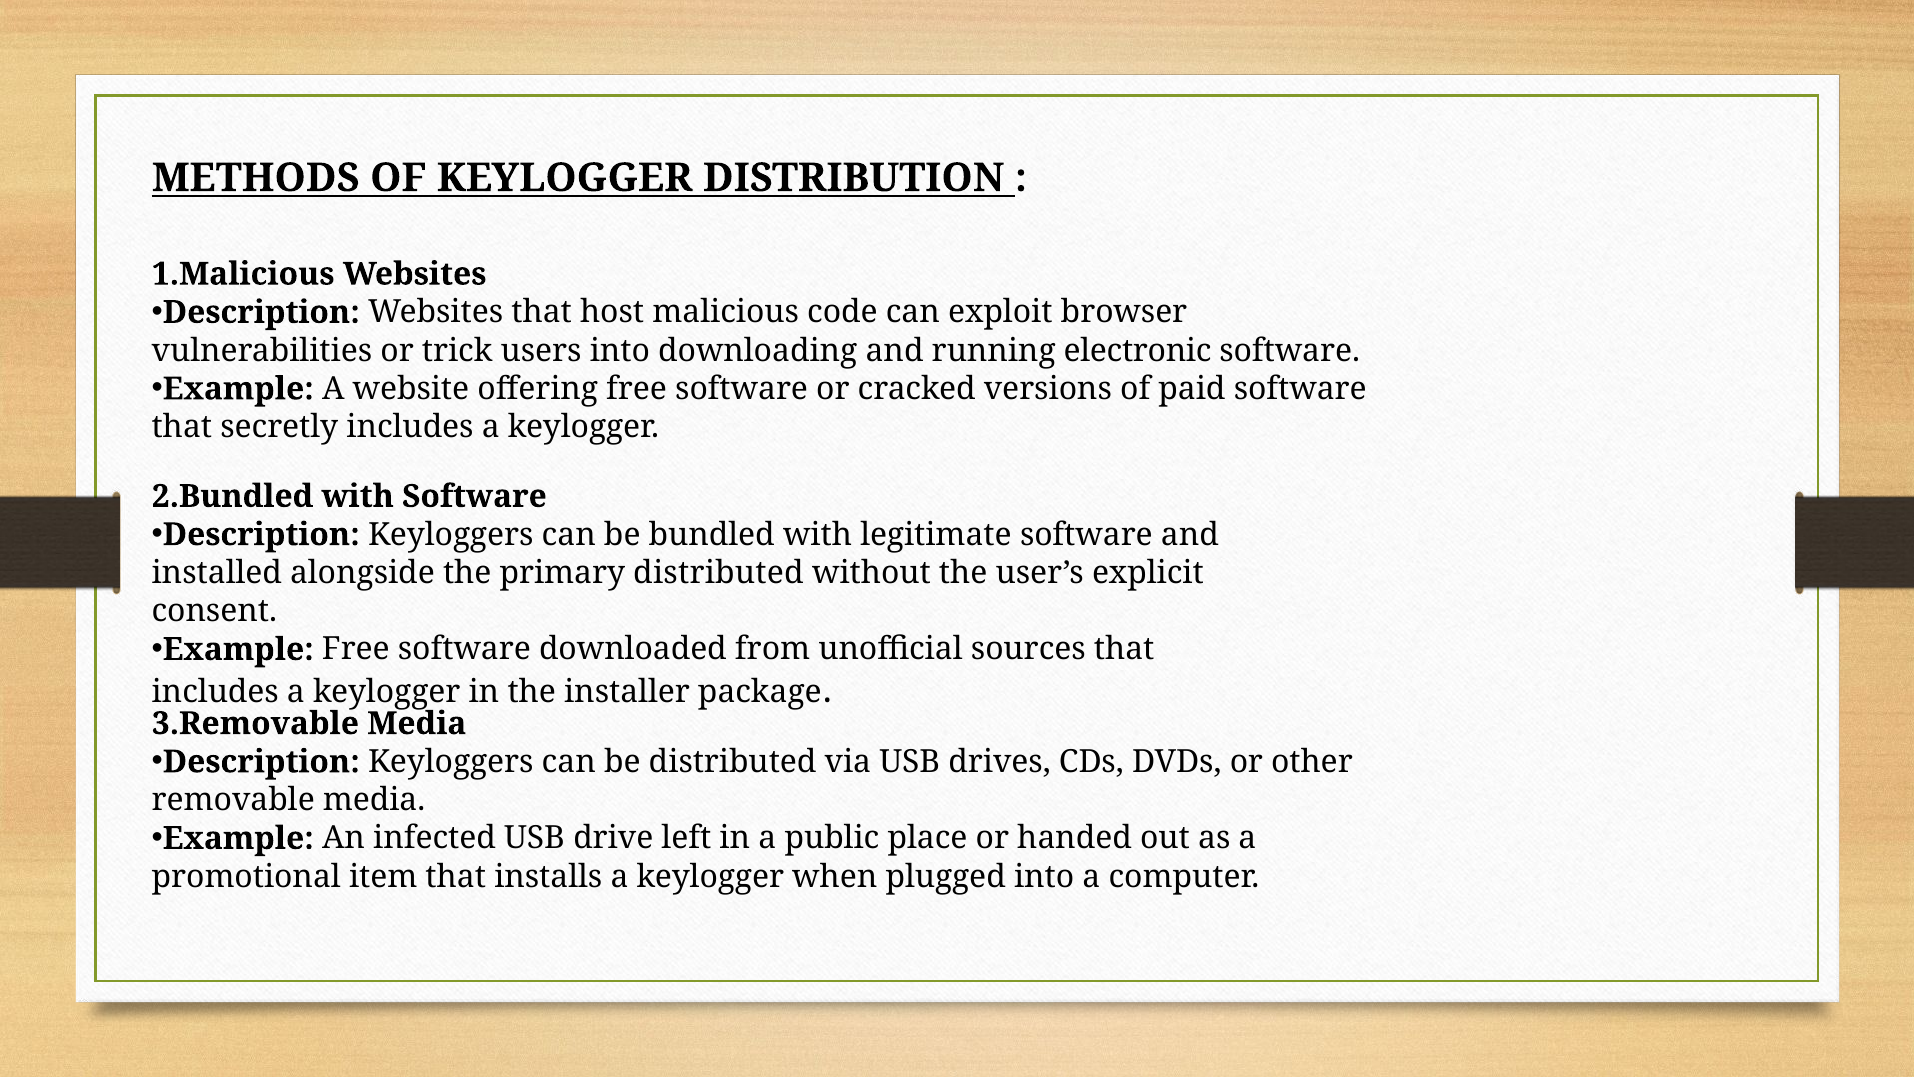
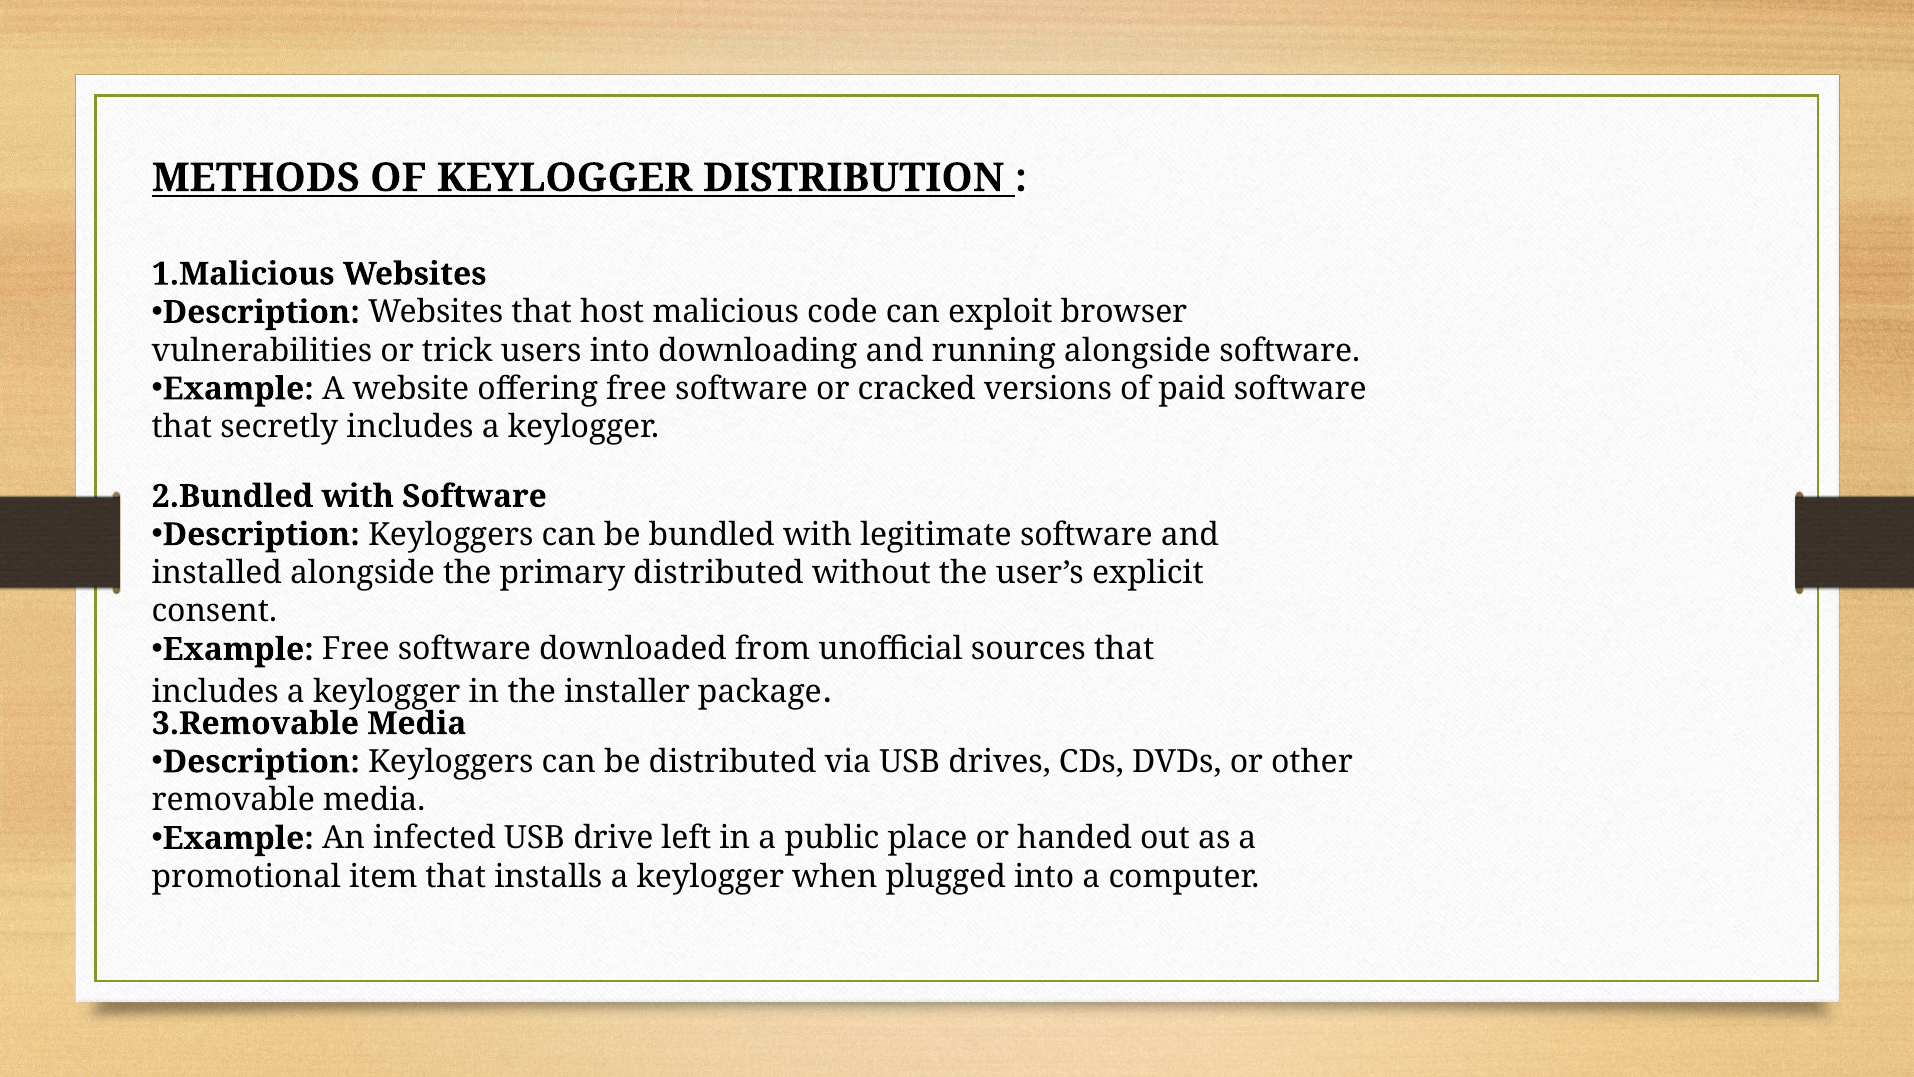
running electronic: electronic -> alongside (1137, 351)
